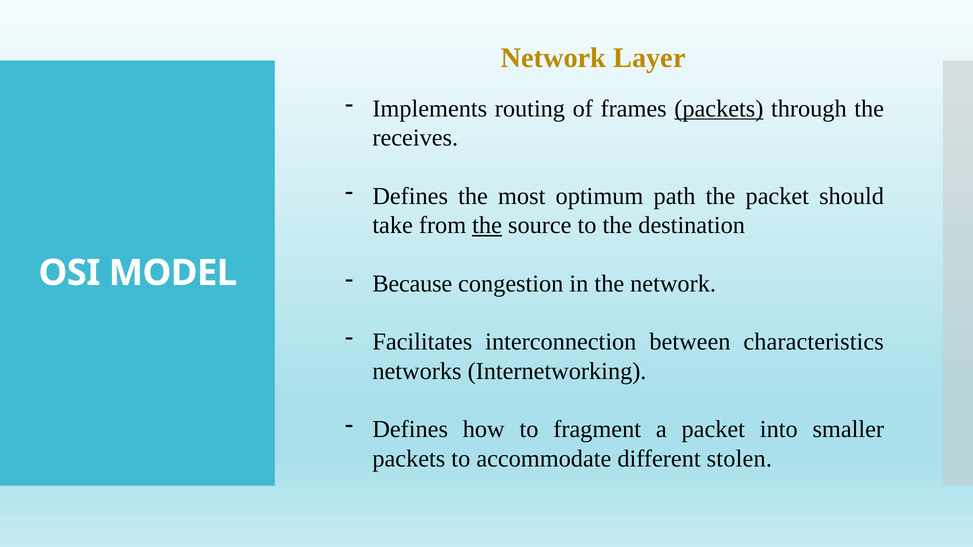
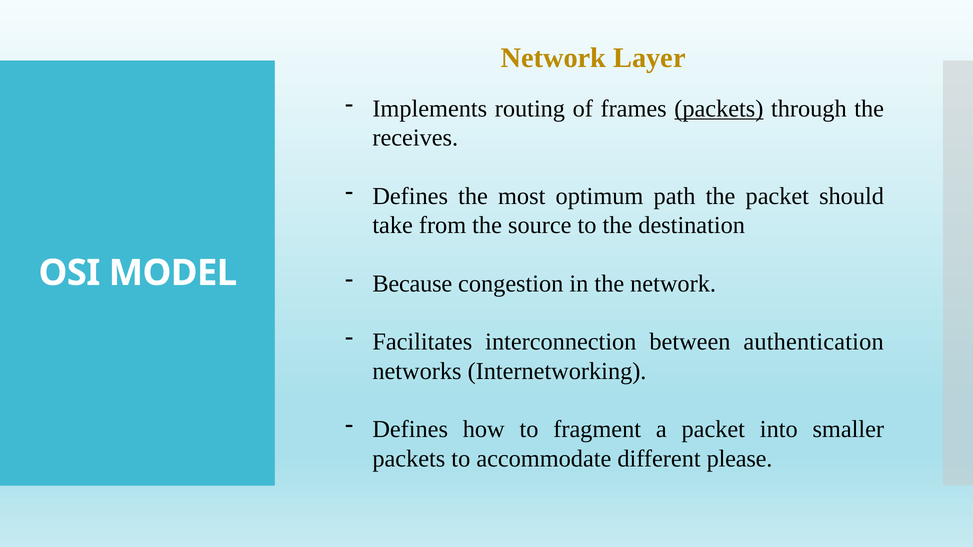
the underline: present -> none (487, 225)
characteristics: characteristics -> authentication (814, 342)
stolen: stolen -> please (740, 459)
